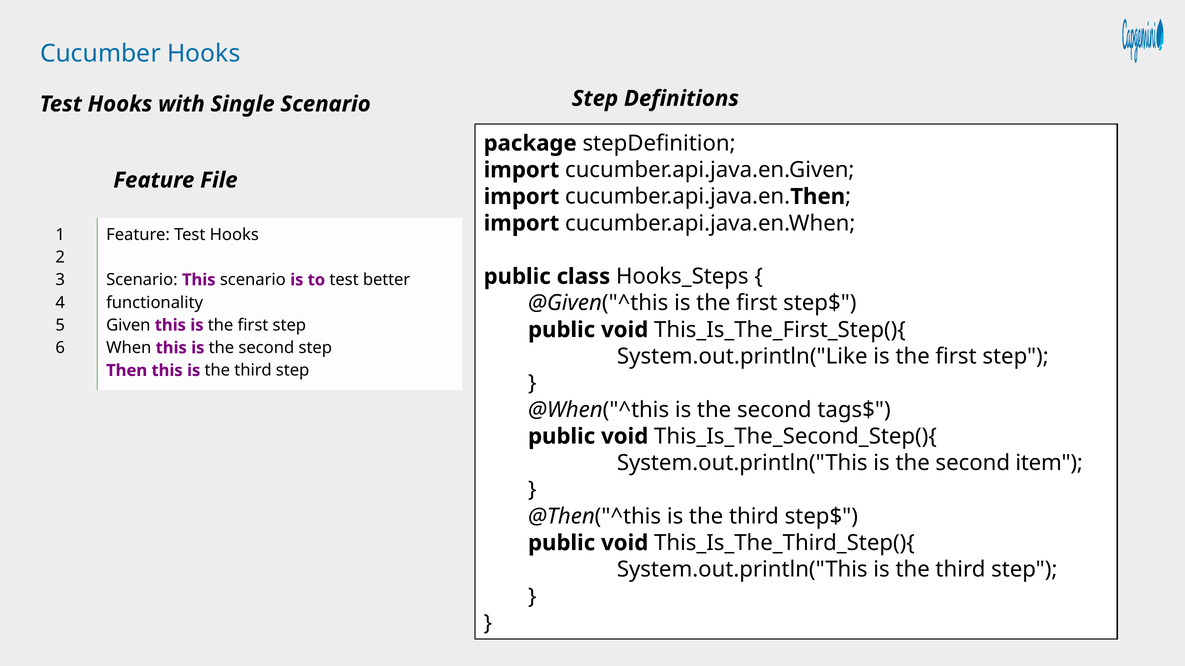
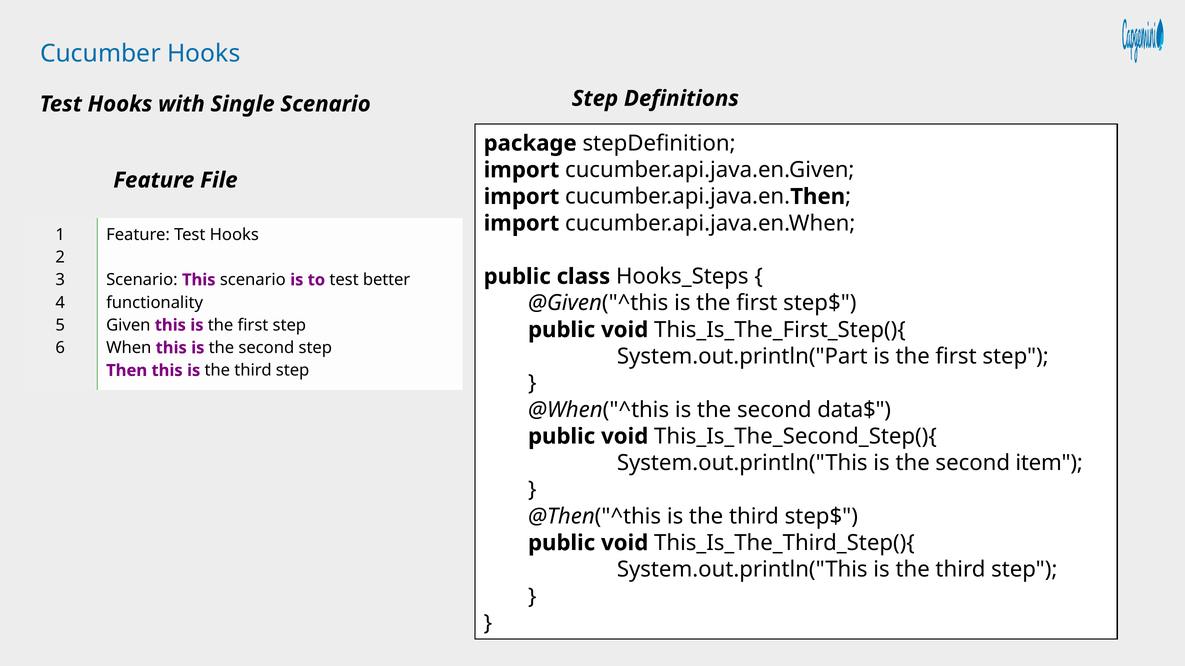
System.out.println("Like: System.out.println("Like -> System.out.println("Part (742, 357)
tags$: tags$ -> data$ (854, 410)
